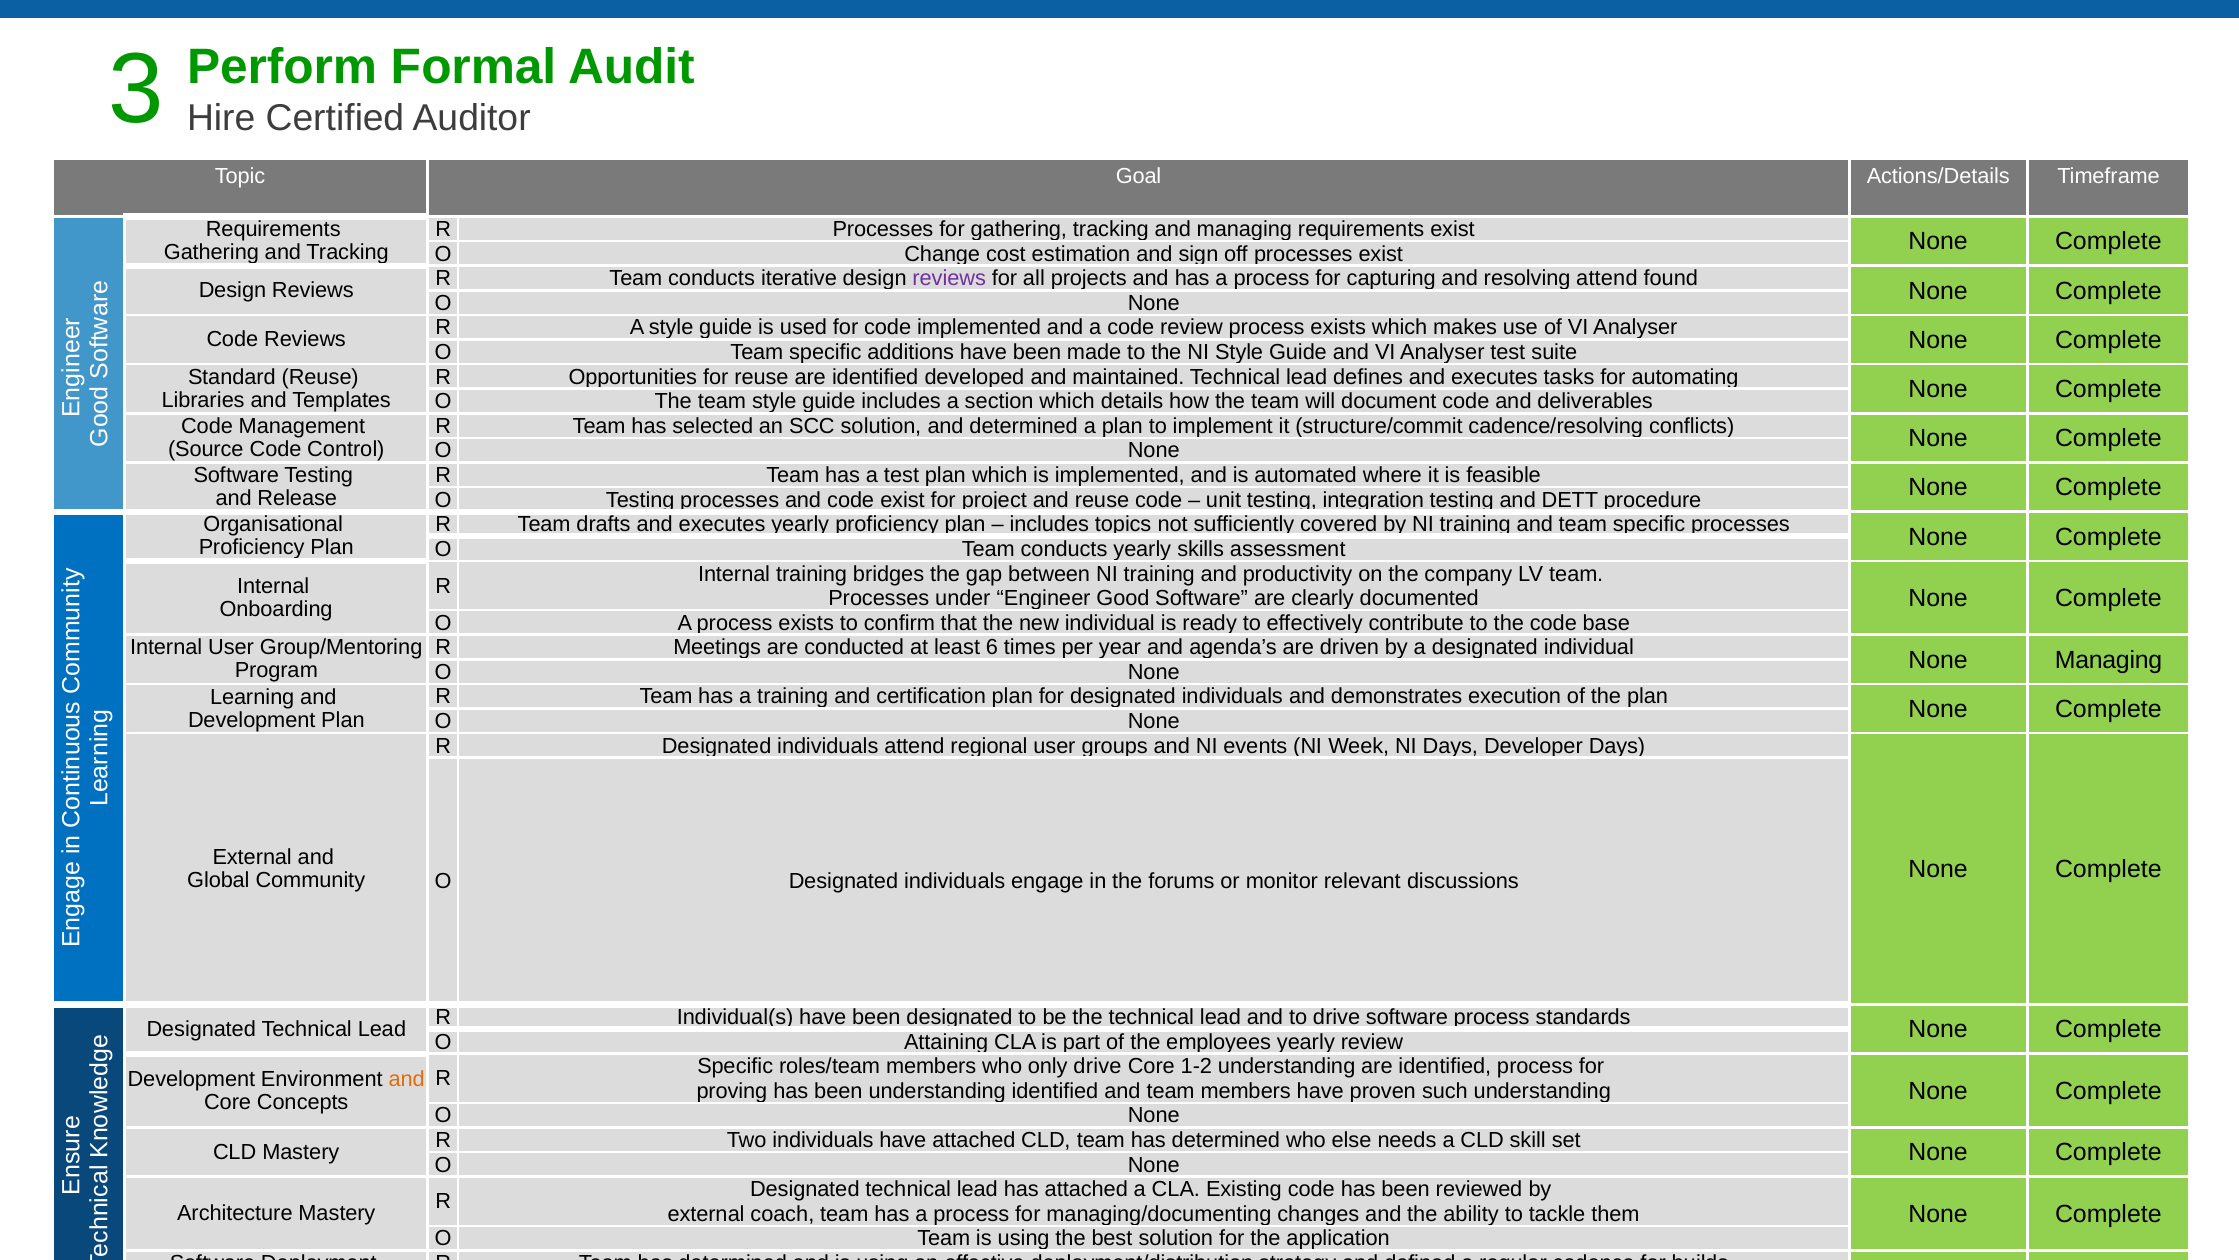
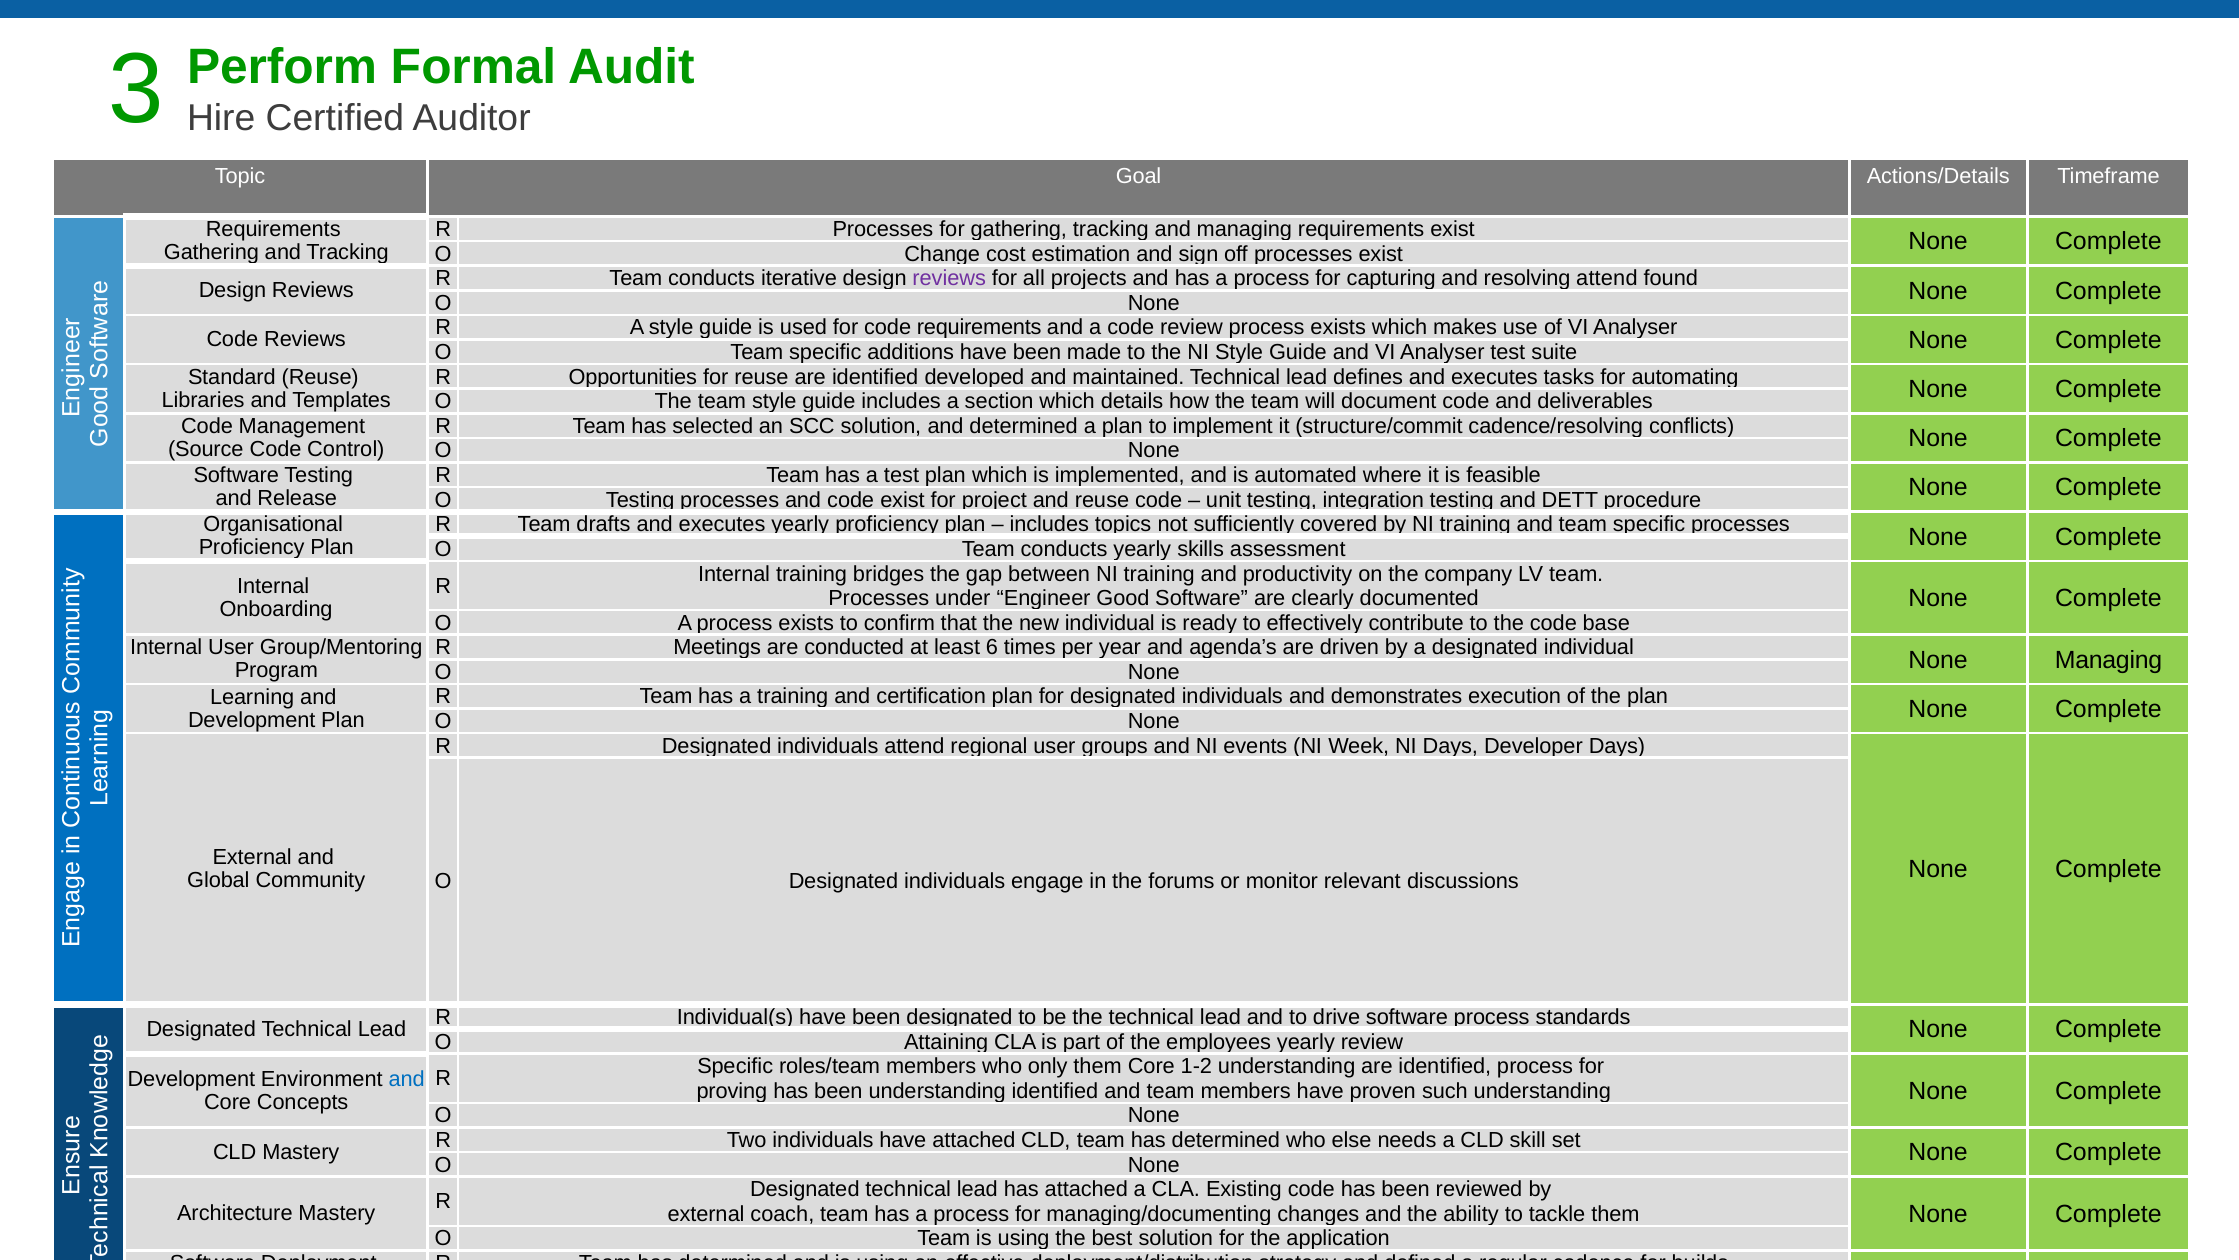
code implemented: implemented -> requirements (979, 328)
only drive: drive -> them (1098, 1066)
and colour: orange -> blue (407, 1078)
